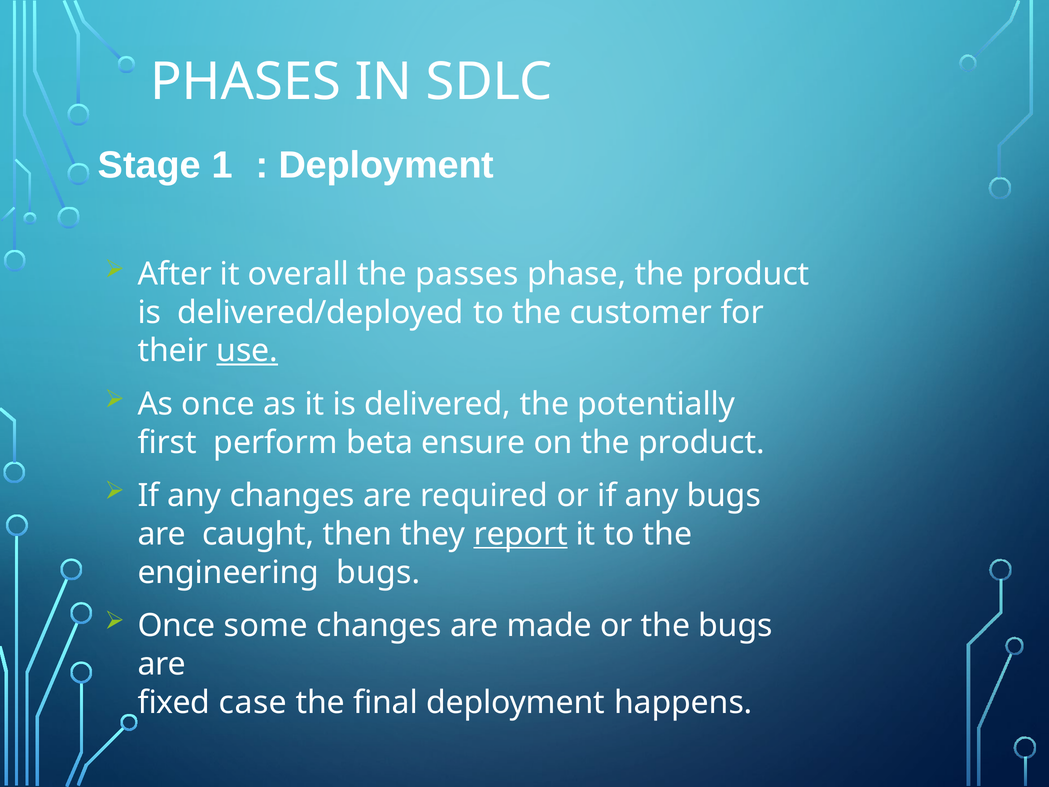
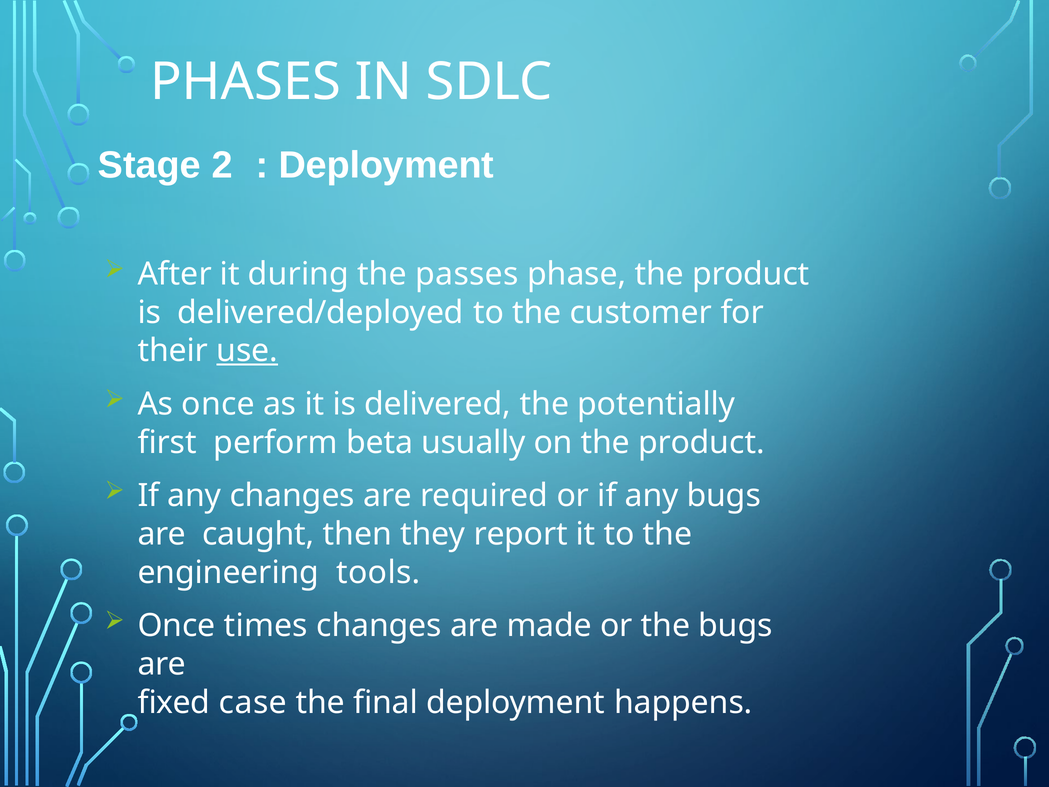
1: 1 -> 2 (222, 165)
overall: overall -> during (298, 274)
ensure: ensure -> usually (474, 442)
report underline: present -> none (521, 534)
engineering bugs: bugs -> tools (378, 572)
some: some -> times (266, 625)
